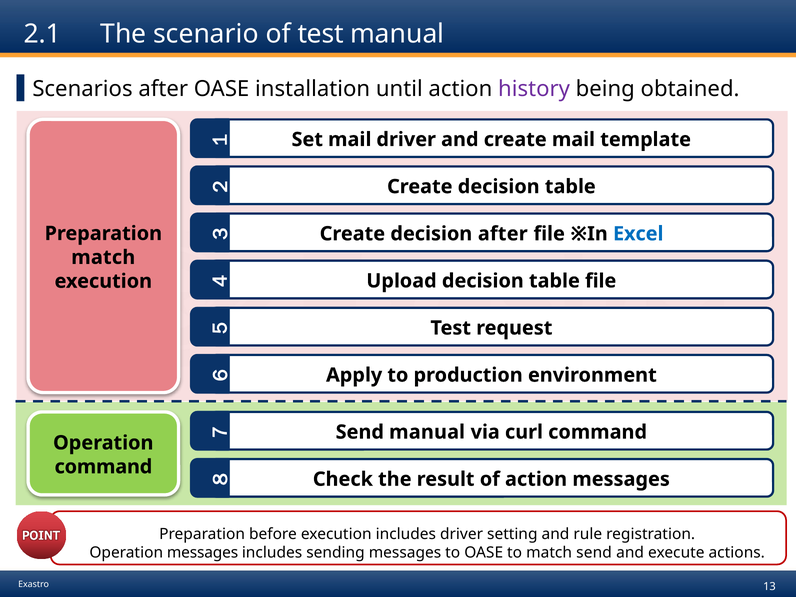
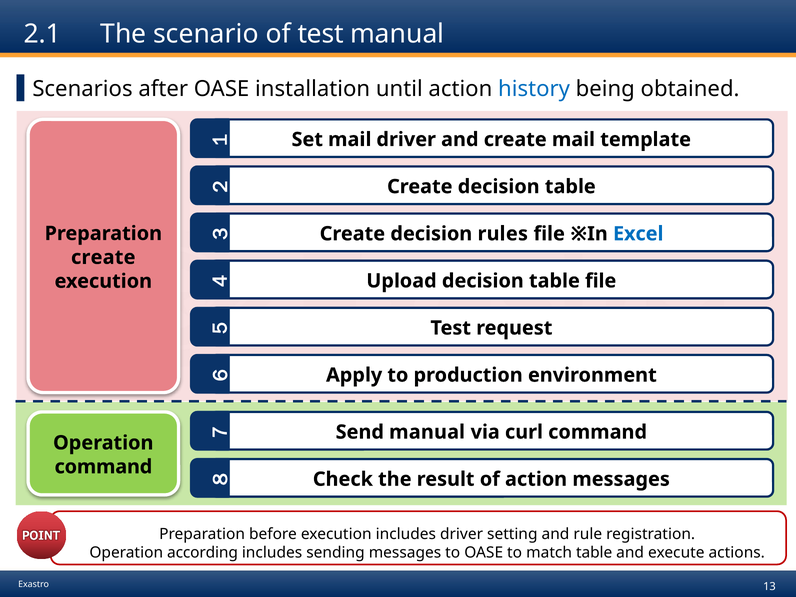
history colour: purple -> blue (534, 89)
decision after: after -> rules (503, 234)
match: match -> create (103, 257)
Operation messages: messages -> according (203, 553)
match send: send -> table (594, 553)
